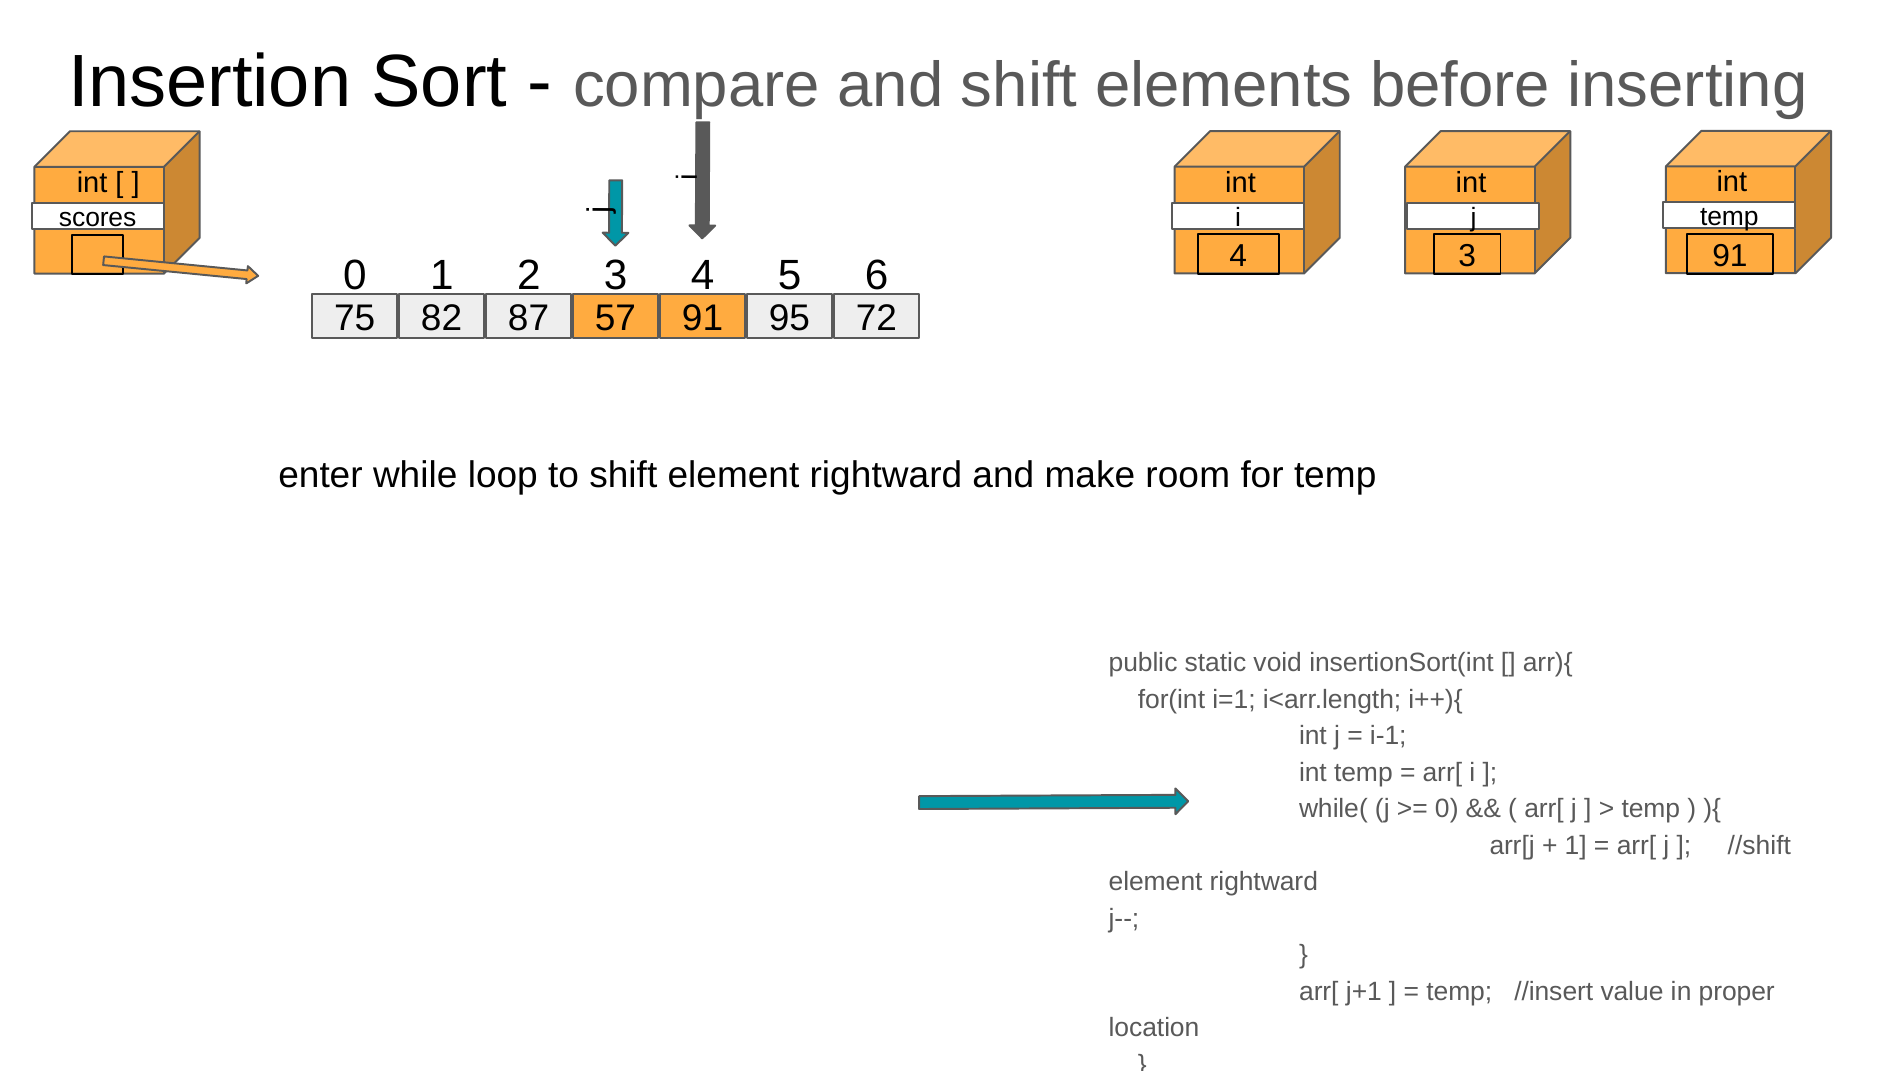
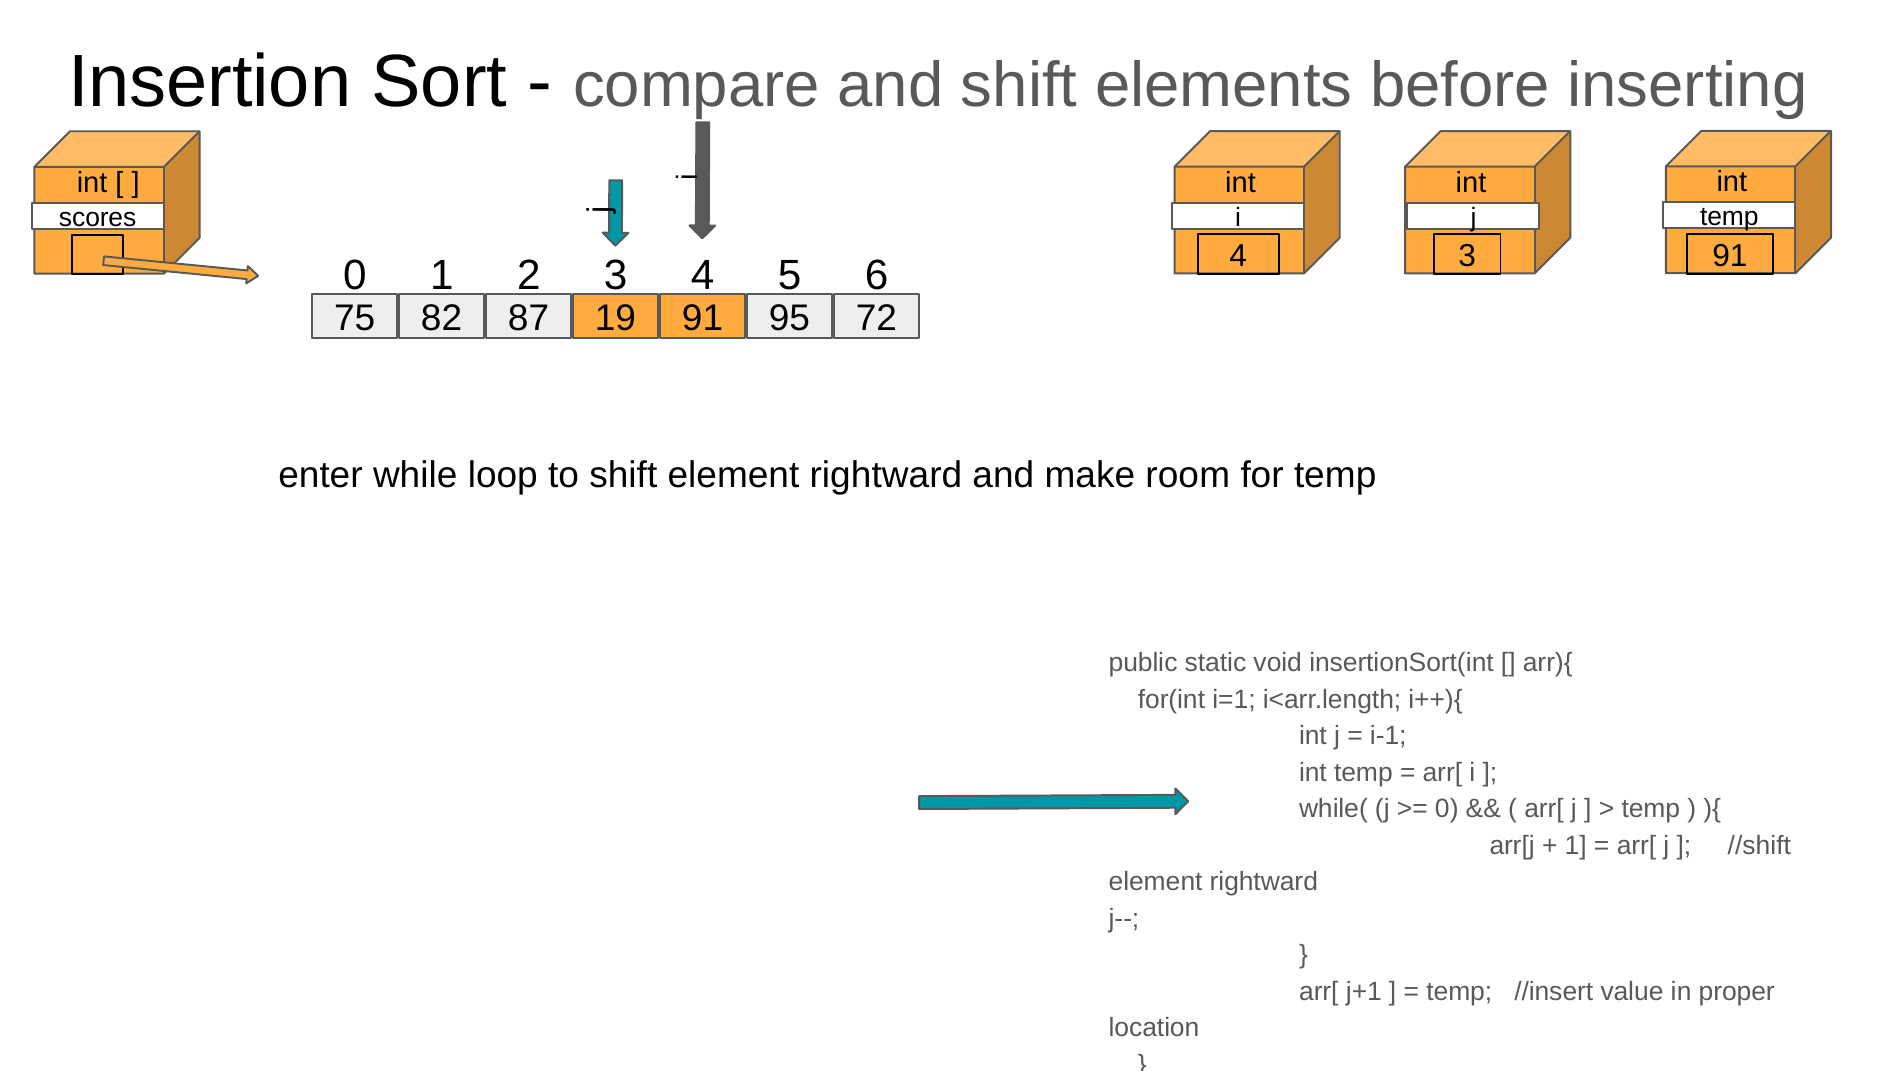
57: 57 -> 19 (615, 318)
